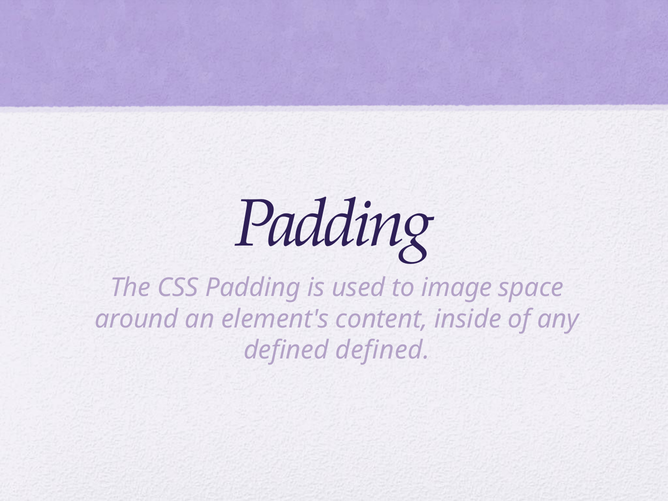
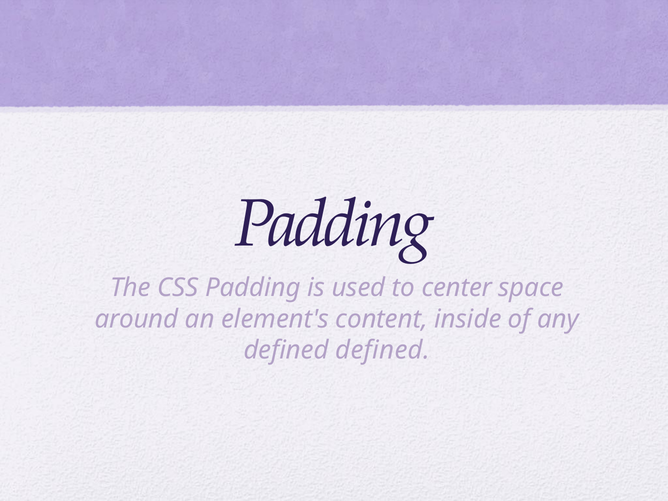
image: image -> center (457, 288)
